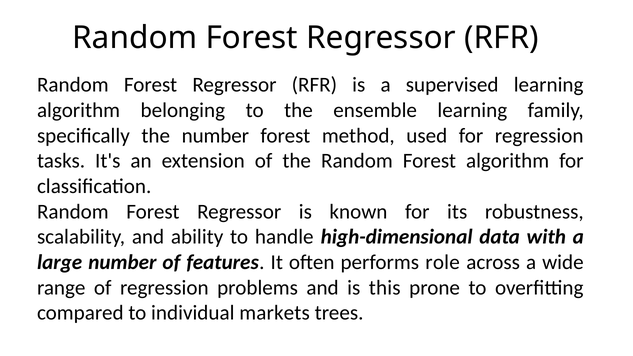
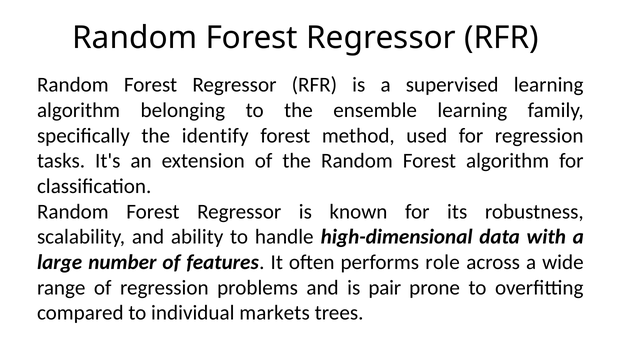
the number: number -> identify (215, 136)
this: this -> pair (385, 288)
